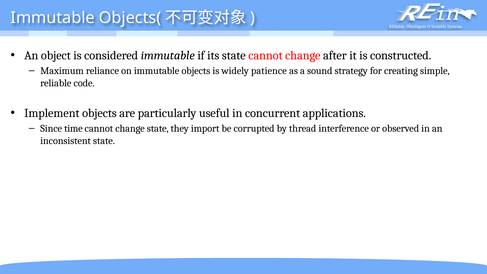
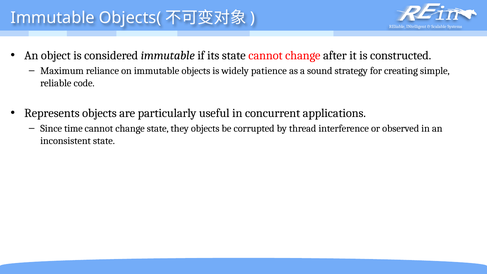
Implement: Implement -> Represents (52, 113)
they import: import -> objects (205, 129)
